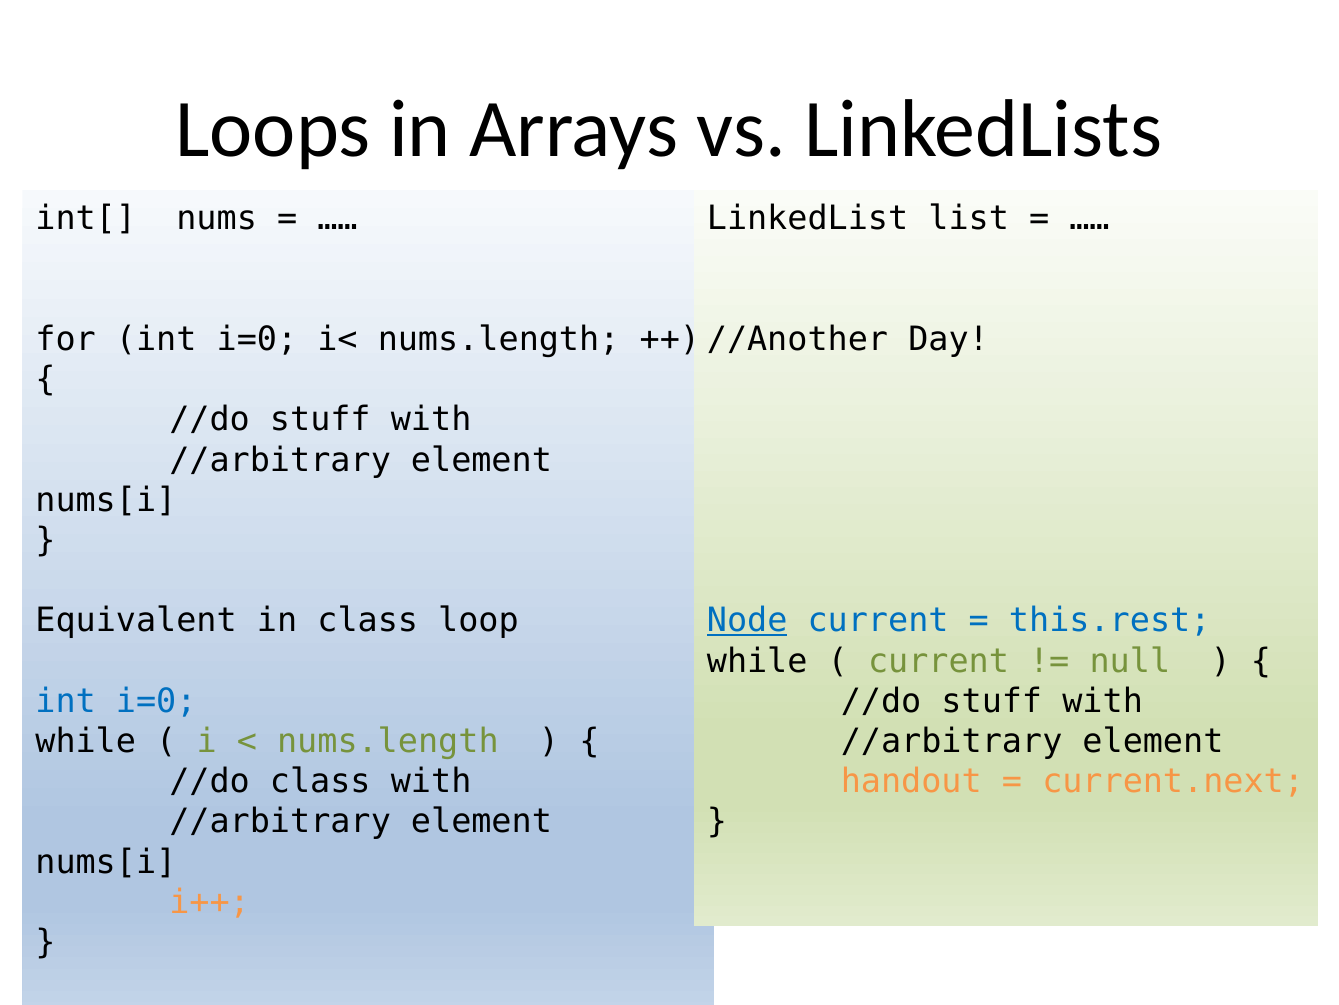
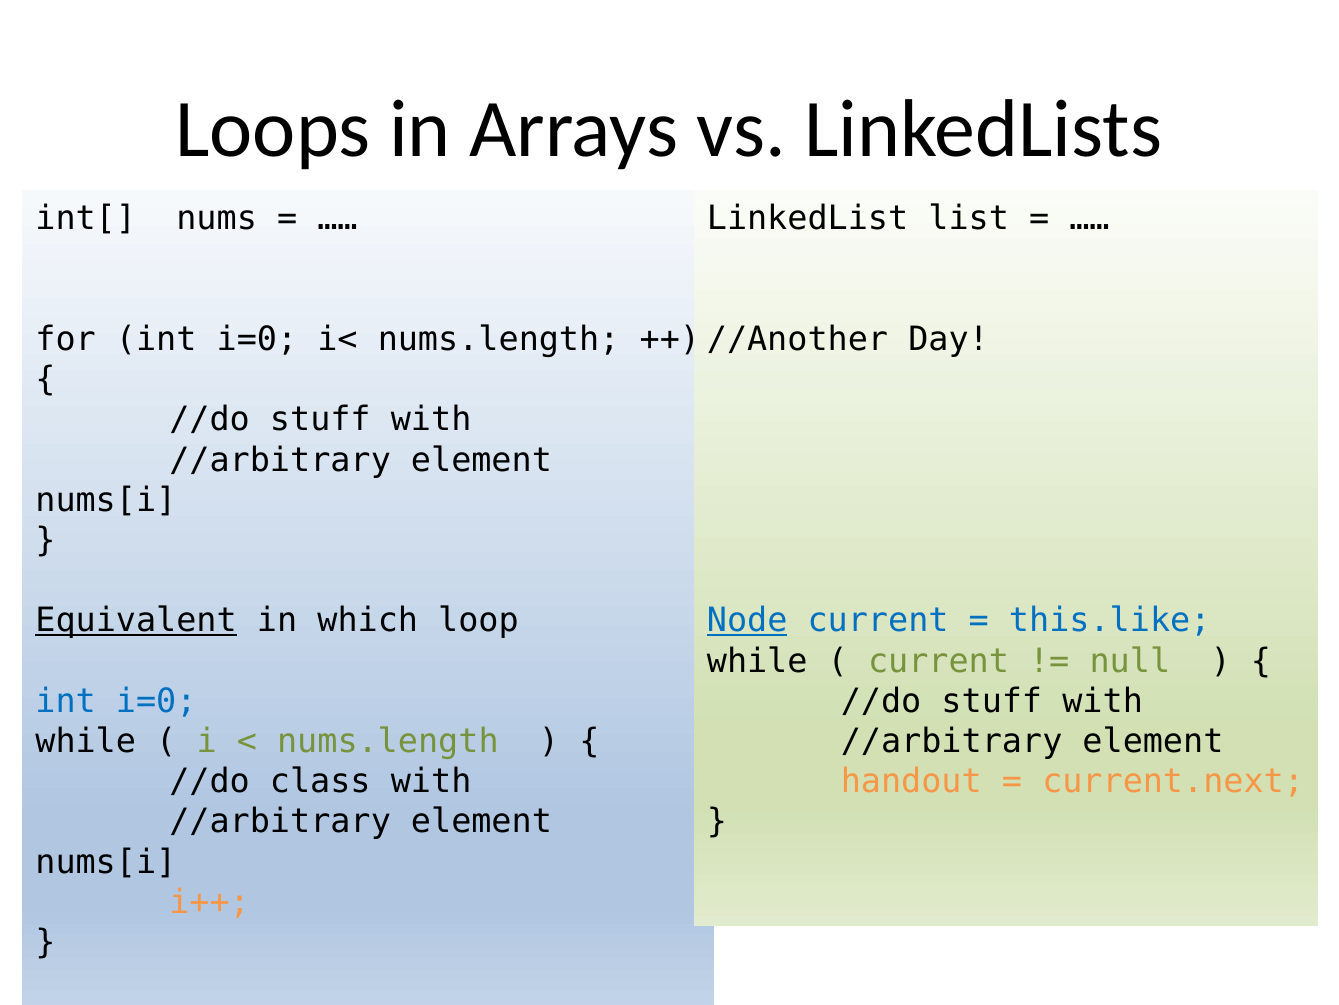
Equivalent underline: none -> present (136, 620)
in class: class -> which (368, 620)
this.rest: this.rest -> this.like (1110, 620)
